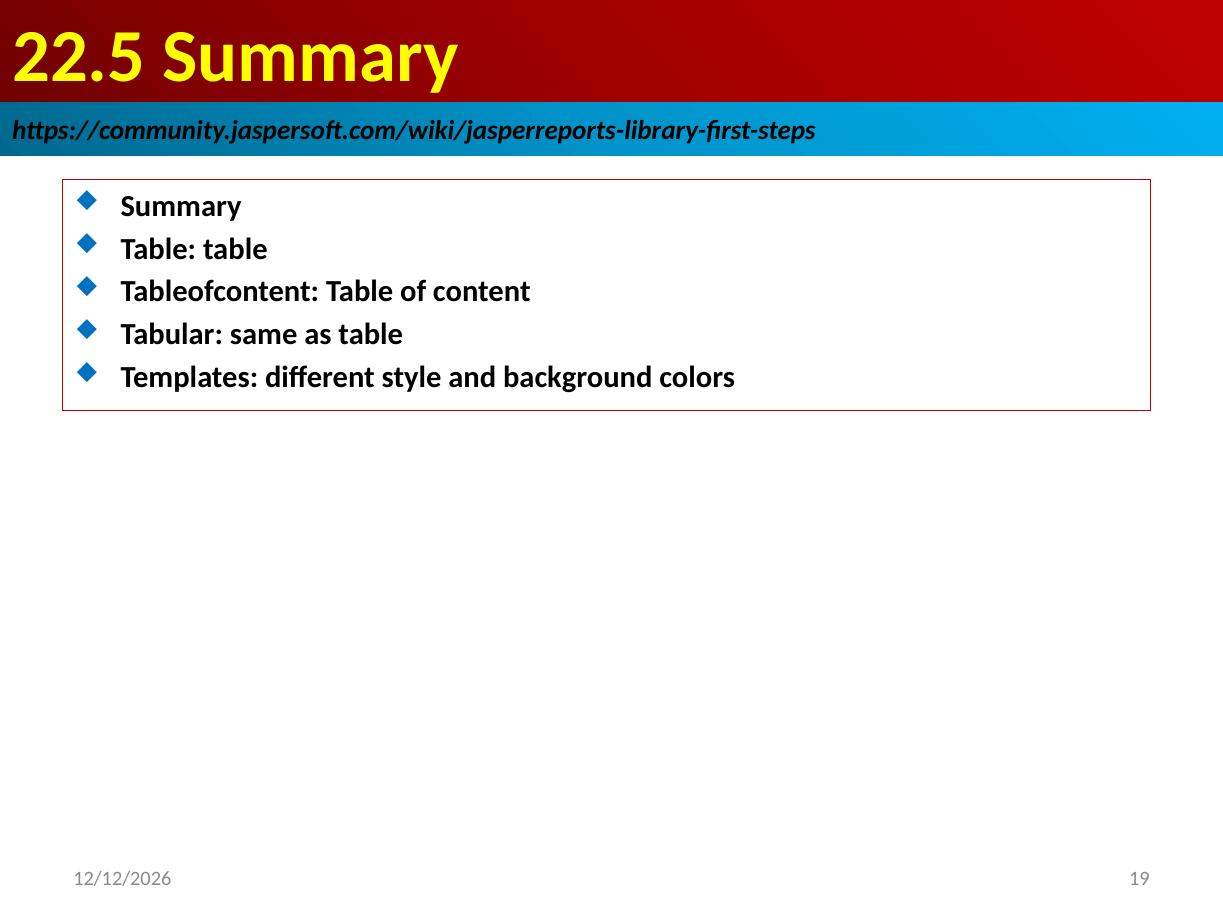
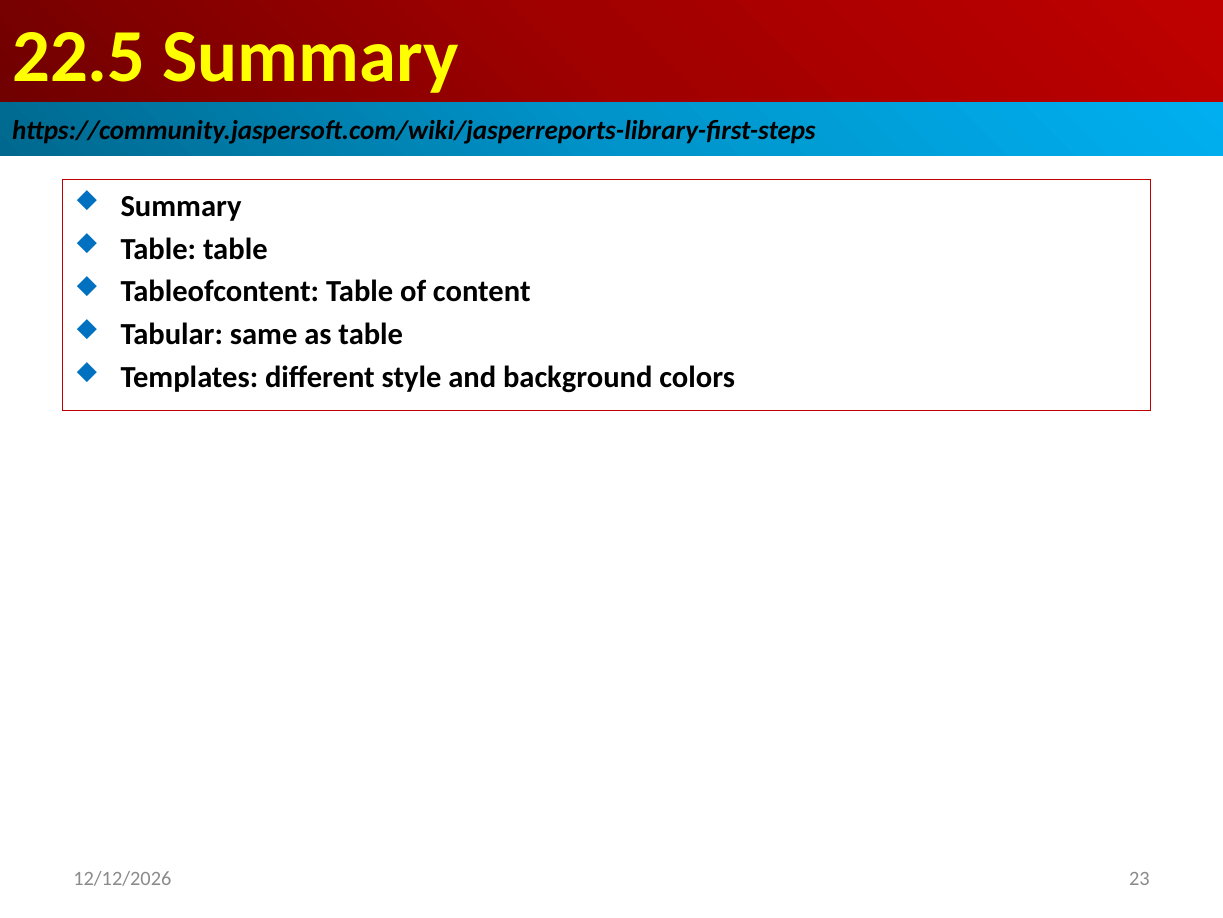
19: 19 -> 23 (1139, 878)
